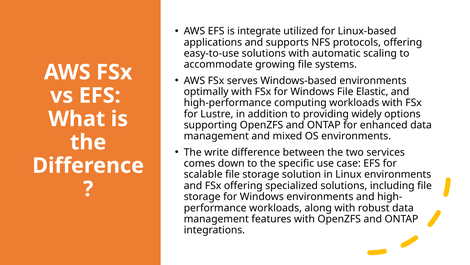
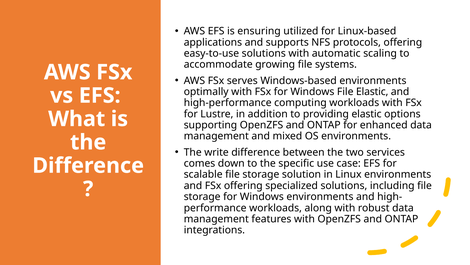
integrate: integrate -> ensuring (259, 31)
providing widely: widely -> elastic (367, 114)
